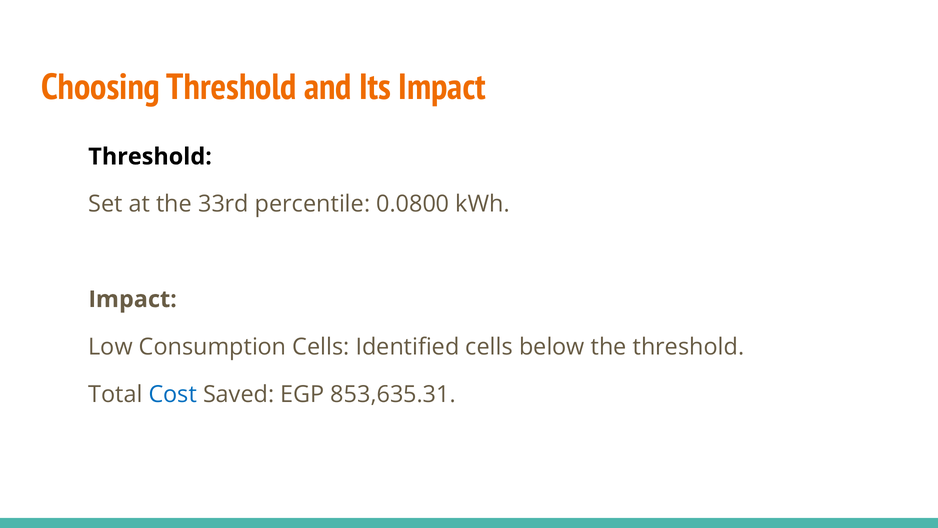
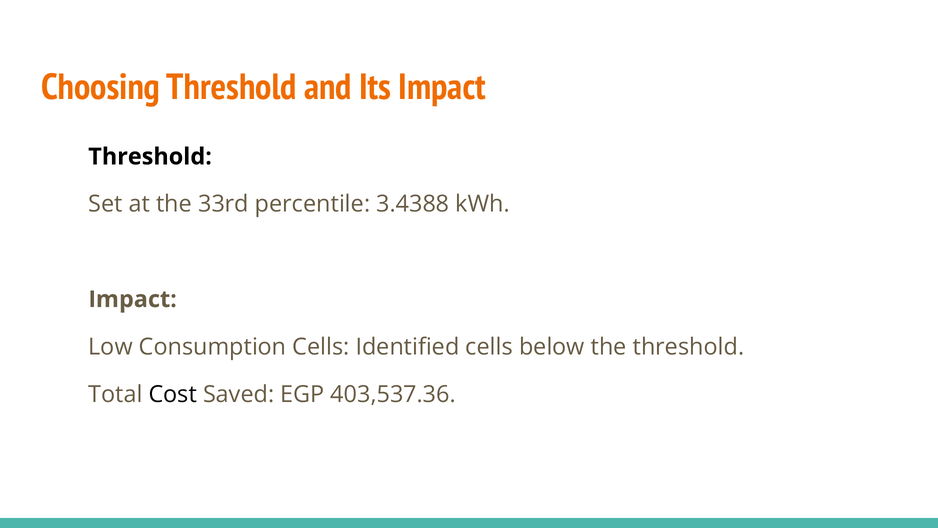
0.0800: 0.0800 -> 3.4388 (413, 204)
Cost colour: blue -> black (173, 394)
853,635.31: 853,635.31 -> 403,537.36 (393, 394)
